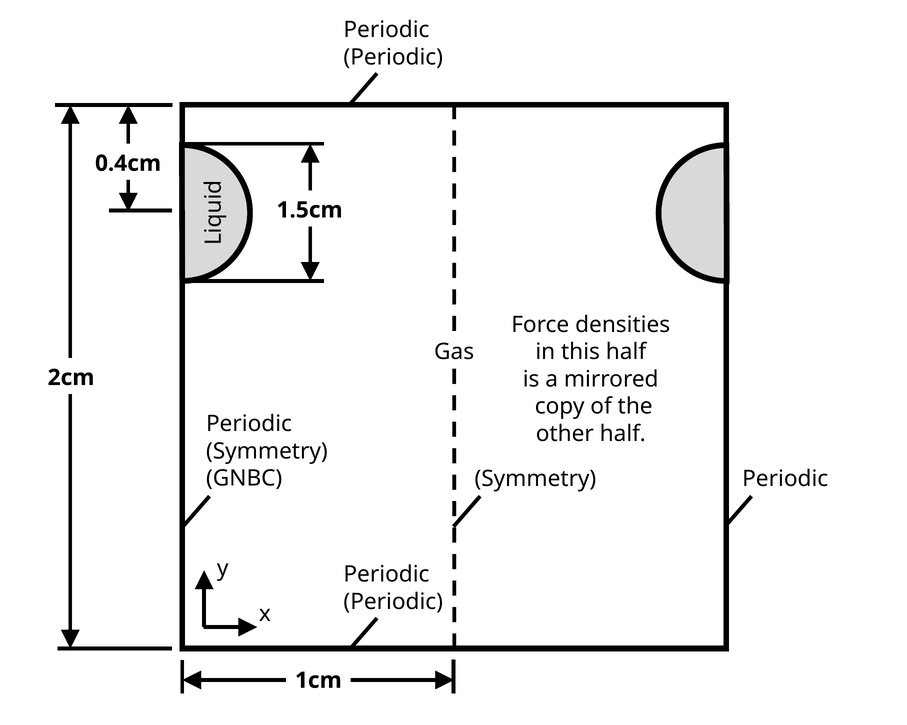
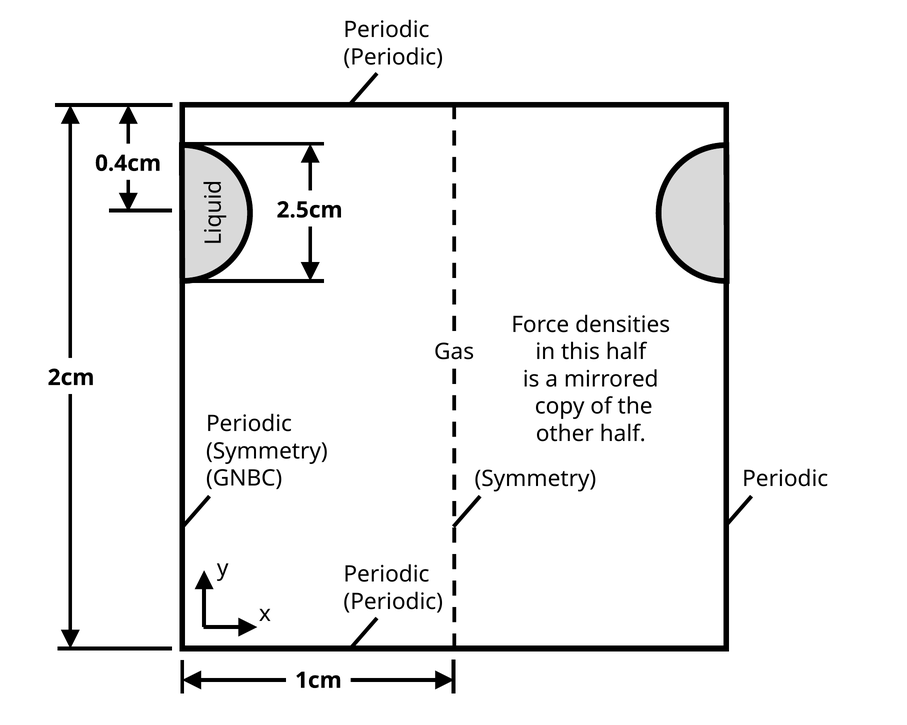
1.5cm: 1.5cm -> 2.5cm (310, 210)
